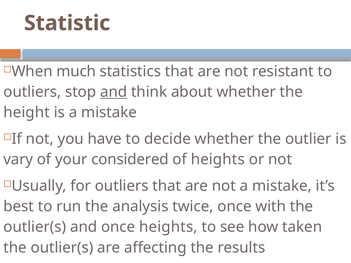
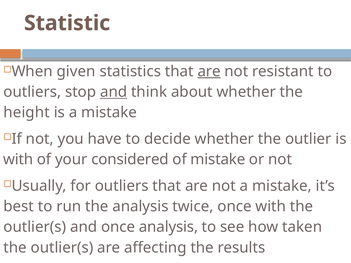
much: much -> given (76, 71)
are underline: none -> present (209, 71)
vary: vary -> with (18, 160)
of heights: heights -> mistake (218, 160)
once heights: heights -> analysis (168, 227)
